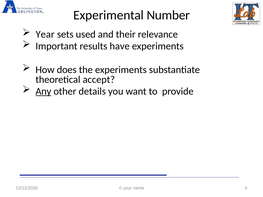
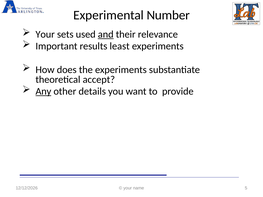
Year: Year -> Your (45, 34)
and underline: none -> present (106, 34)
have: have -> least (120, 46)
